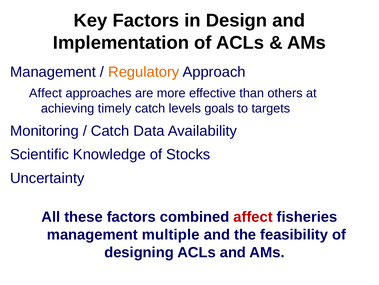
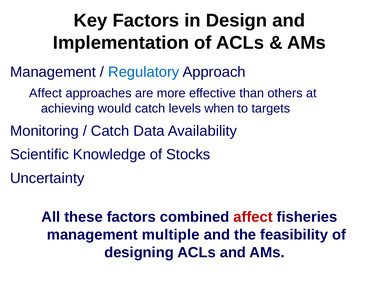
Regulatory colour: orange -> blue (144, 72)
timely: timely -> would (115, 108)
goals: goals -> when (219, 108)
